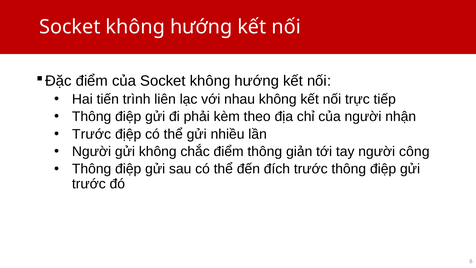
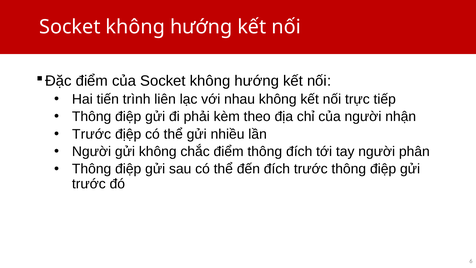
thông giản: giản -> đích (299, 151)
công: công -> phân (414, 151)
